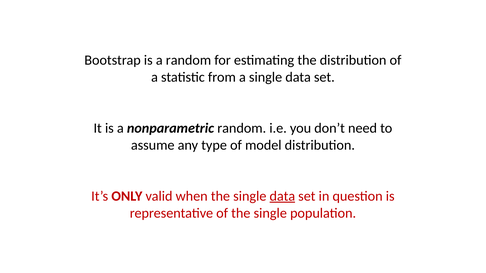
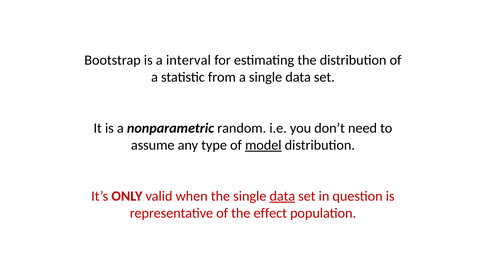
a random: random -> interval (188, 60)
model underline: none -> present (263, 145)
of the single: single -> effect (270, 213)
